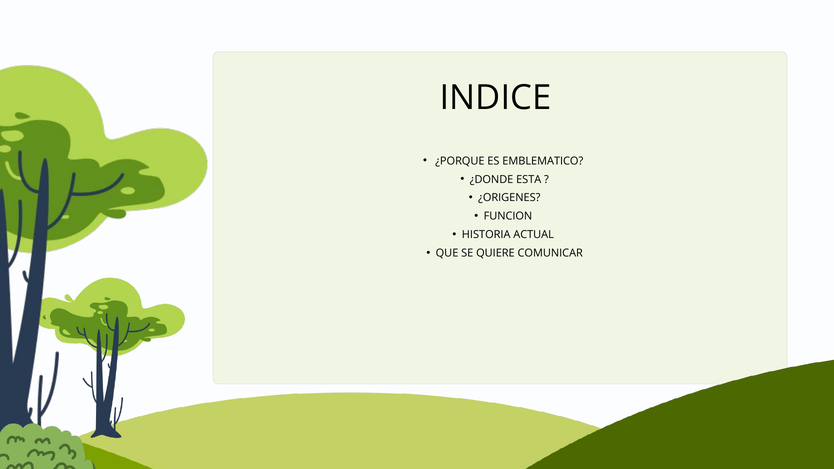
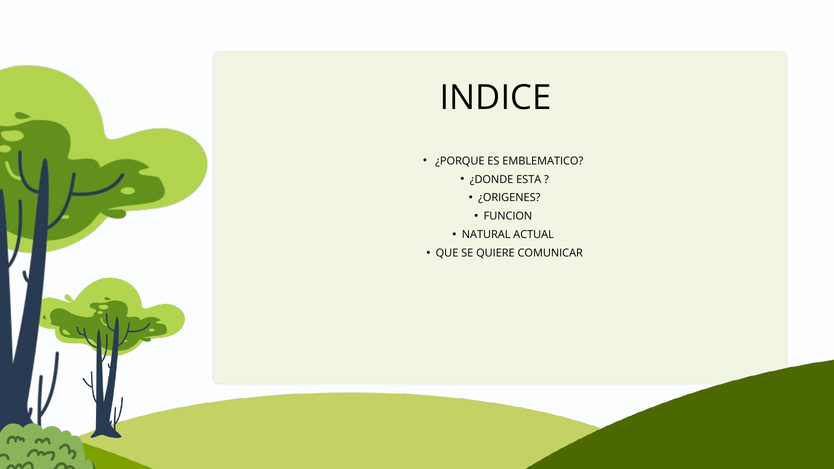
HISTORIA: HISTORIA -> NATURAL (486, 235)
